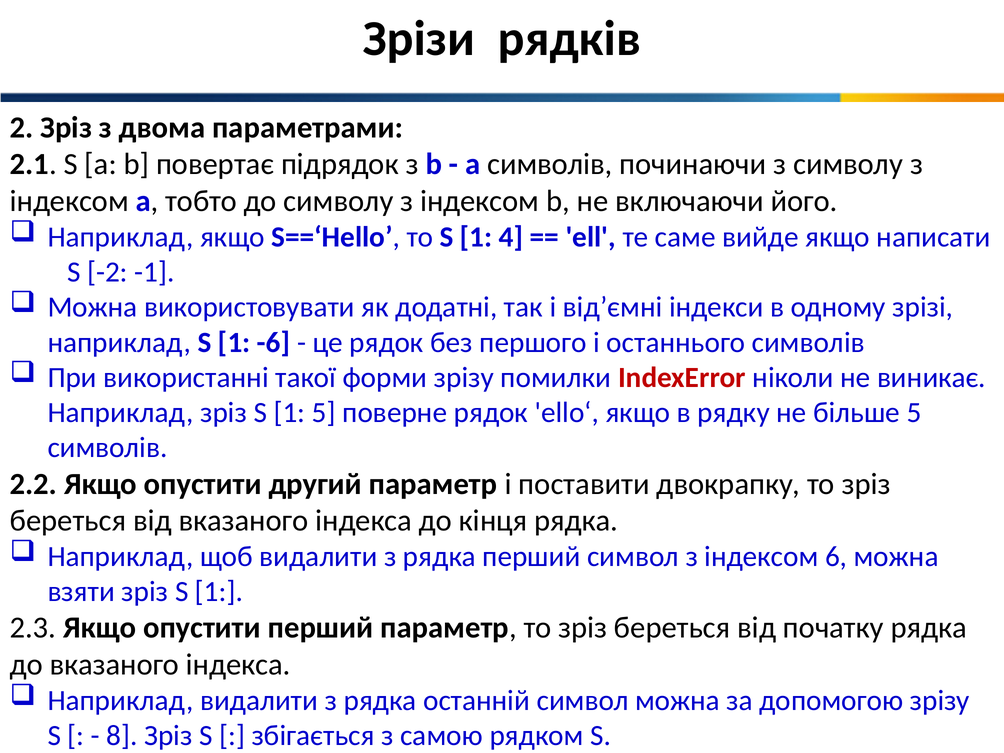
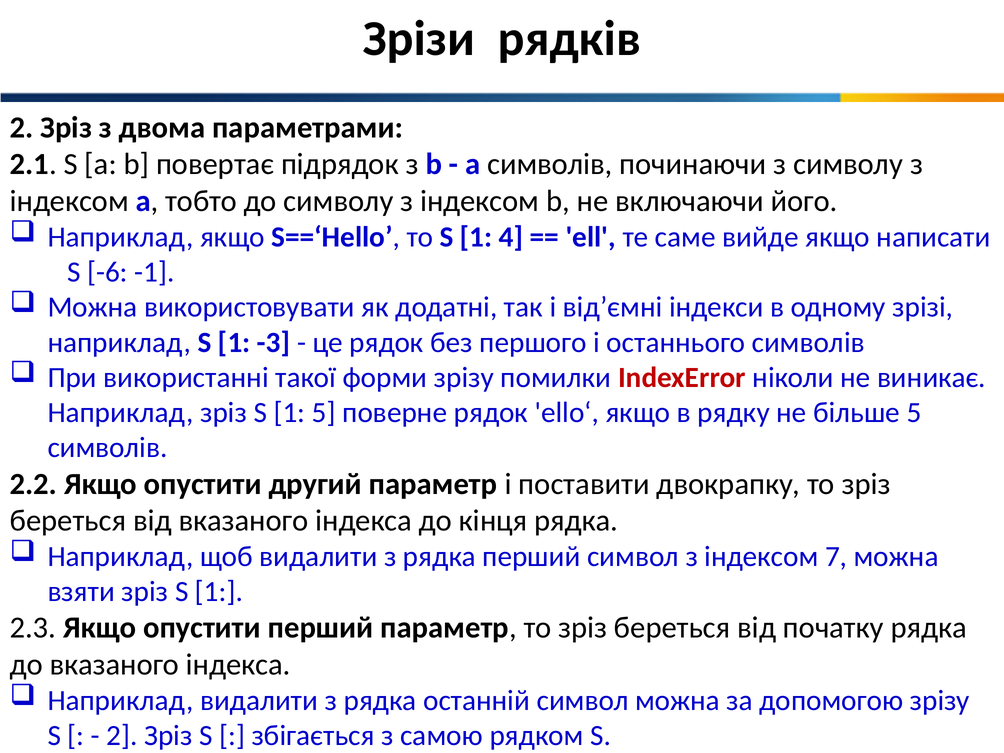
-2: -2 -> -6 (108, 272)
-6: -6 -> -3 (274, 342)
6: 6 -> 7 (836, 557)
8: 8 -> 2 (122, 736)
